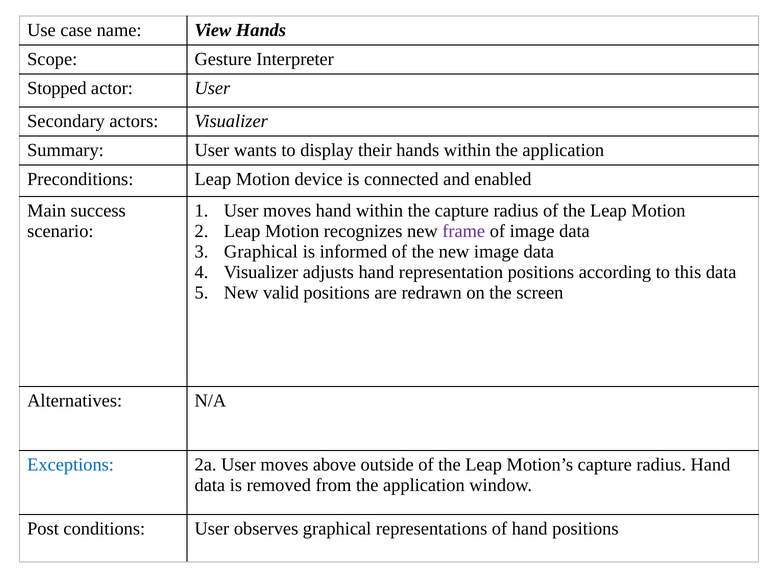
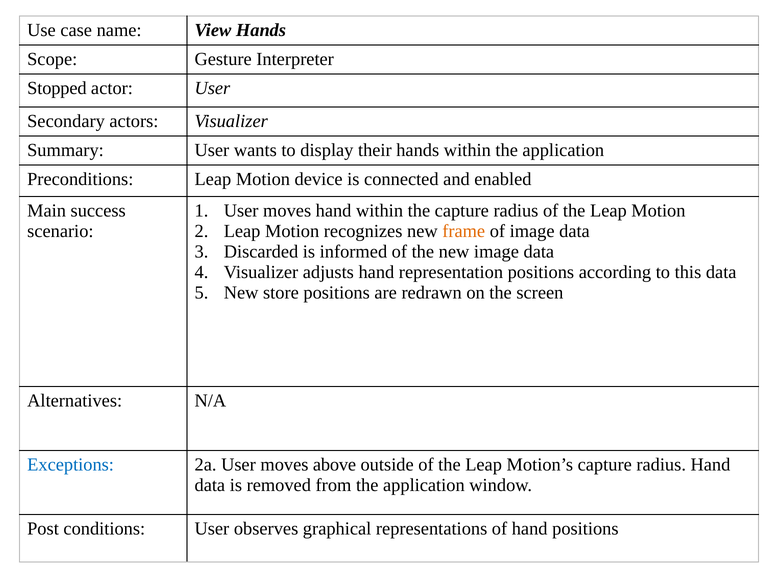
frame colour: purple -> orange (464, 231)
Graphical: Graphical -> Discarded (261, 251)
valid: valid -> store (281, 292)
